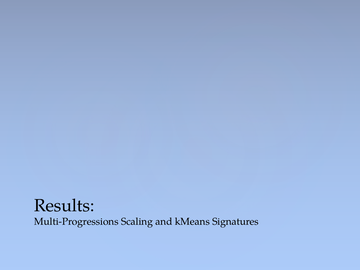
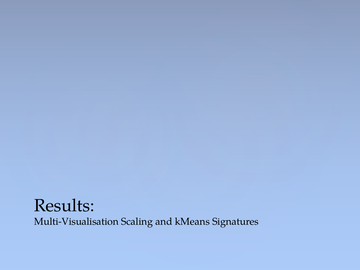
Multi-Progressions: Multi-Progressions -> Multi-Visualisation (76, 221)
